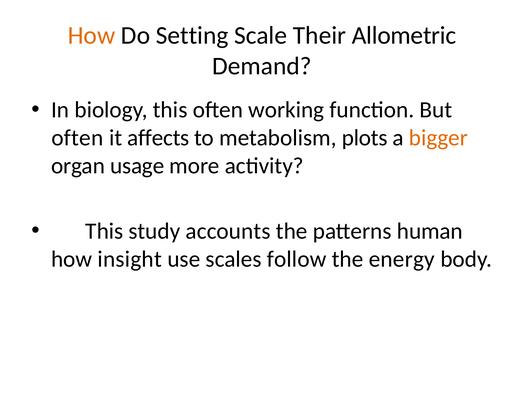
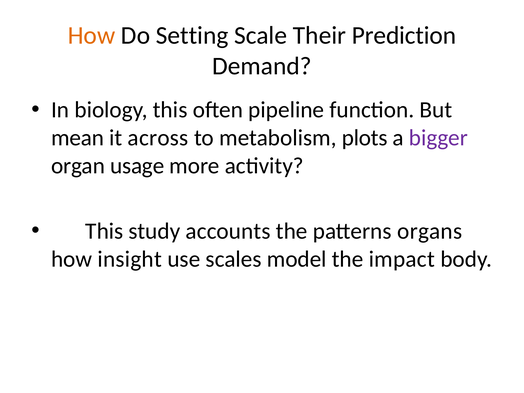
Allometric: Allometric -> Prediction (404, 35)
working: working -> pipeline (286, 110)
often: often -> mean (78, 138)
affects: affects -> across (158, 138)
bigger colour: orange -> purple (438, 138)
human: human -> organs (430, 231)
follow: follow -> model (297, 259)
energy: energy -> impact (402, 259)
